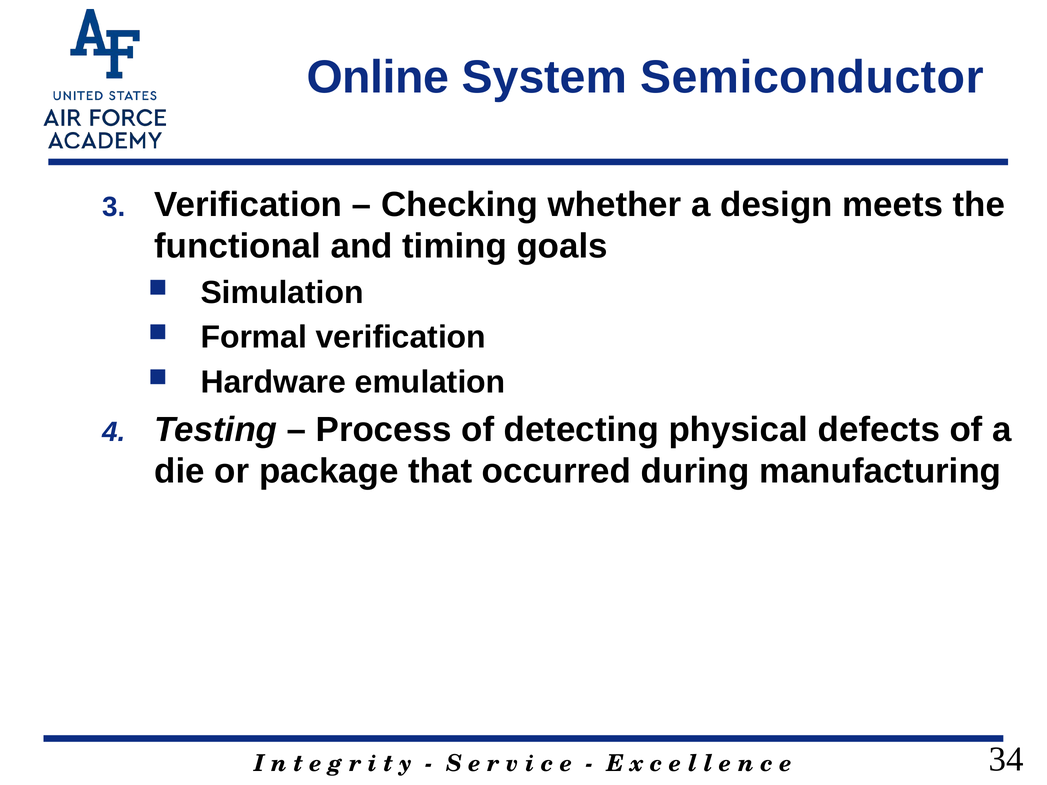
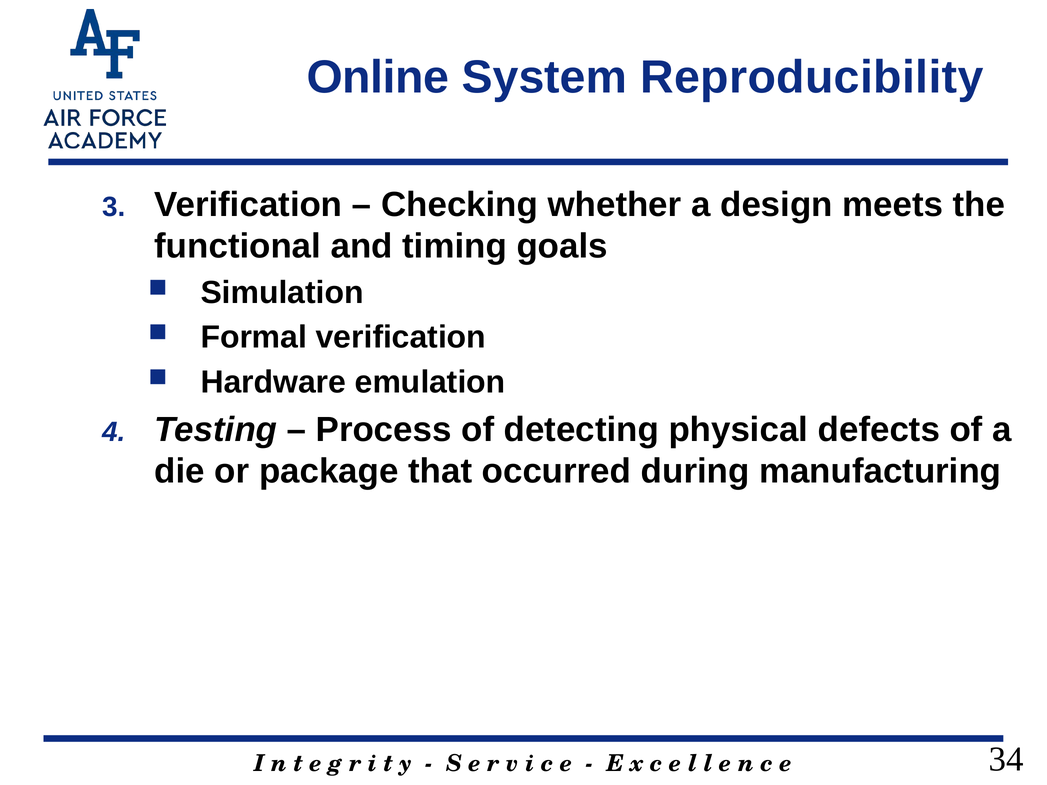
Semiconductor: Semiconductor -> Reproducibility (812, 77)
